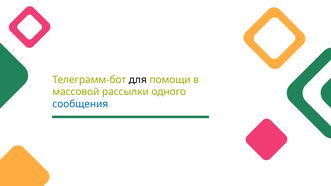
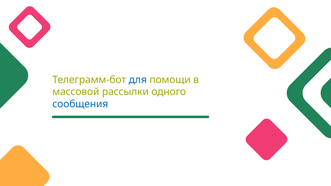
для colour: black -> blue (138, 80)
